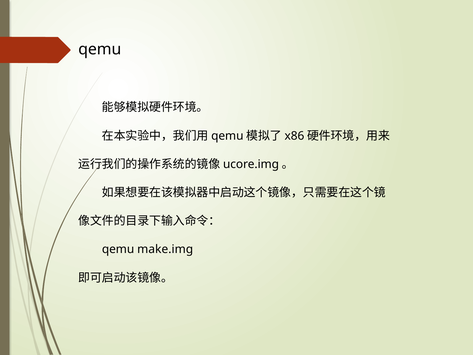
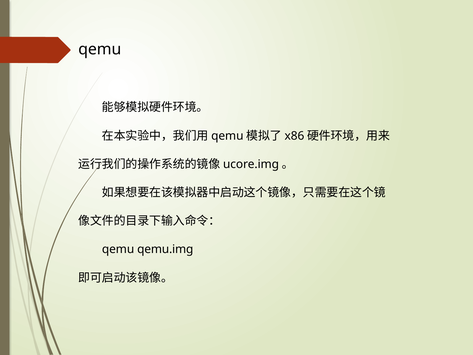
make.img: make.img -> qemu.img (165, 249)
